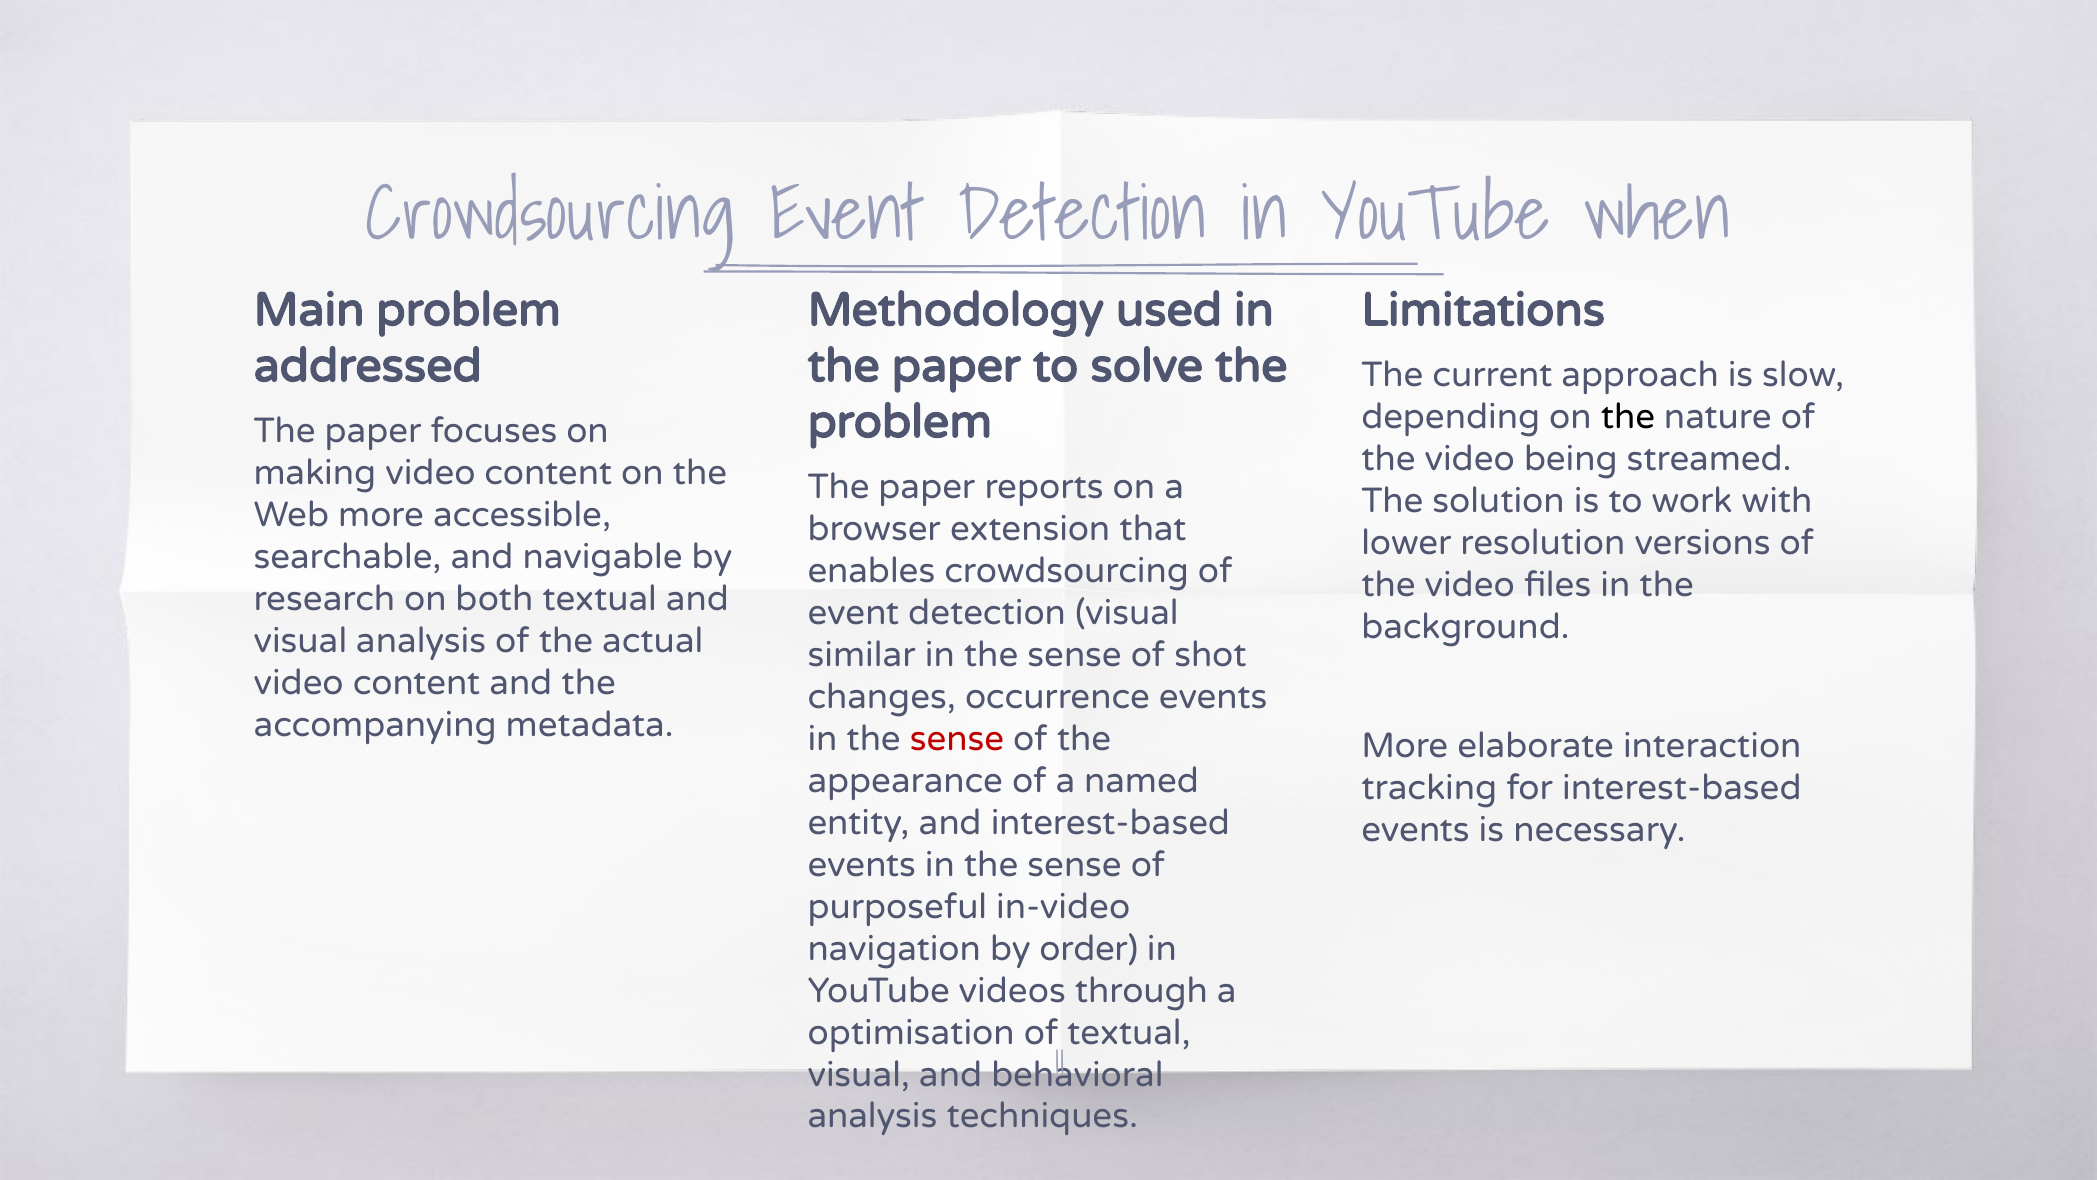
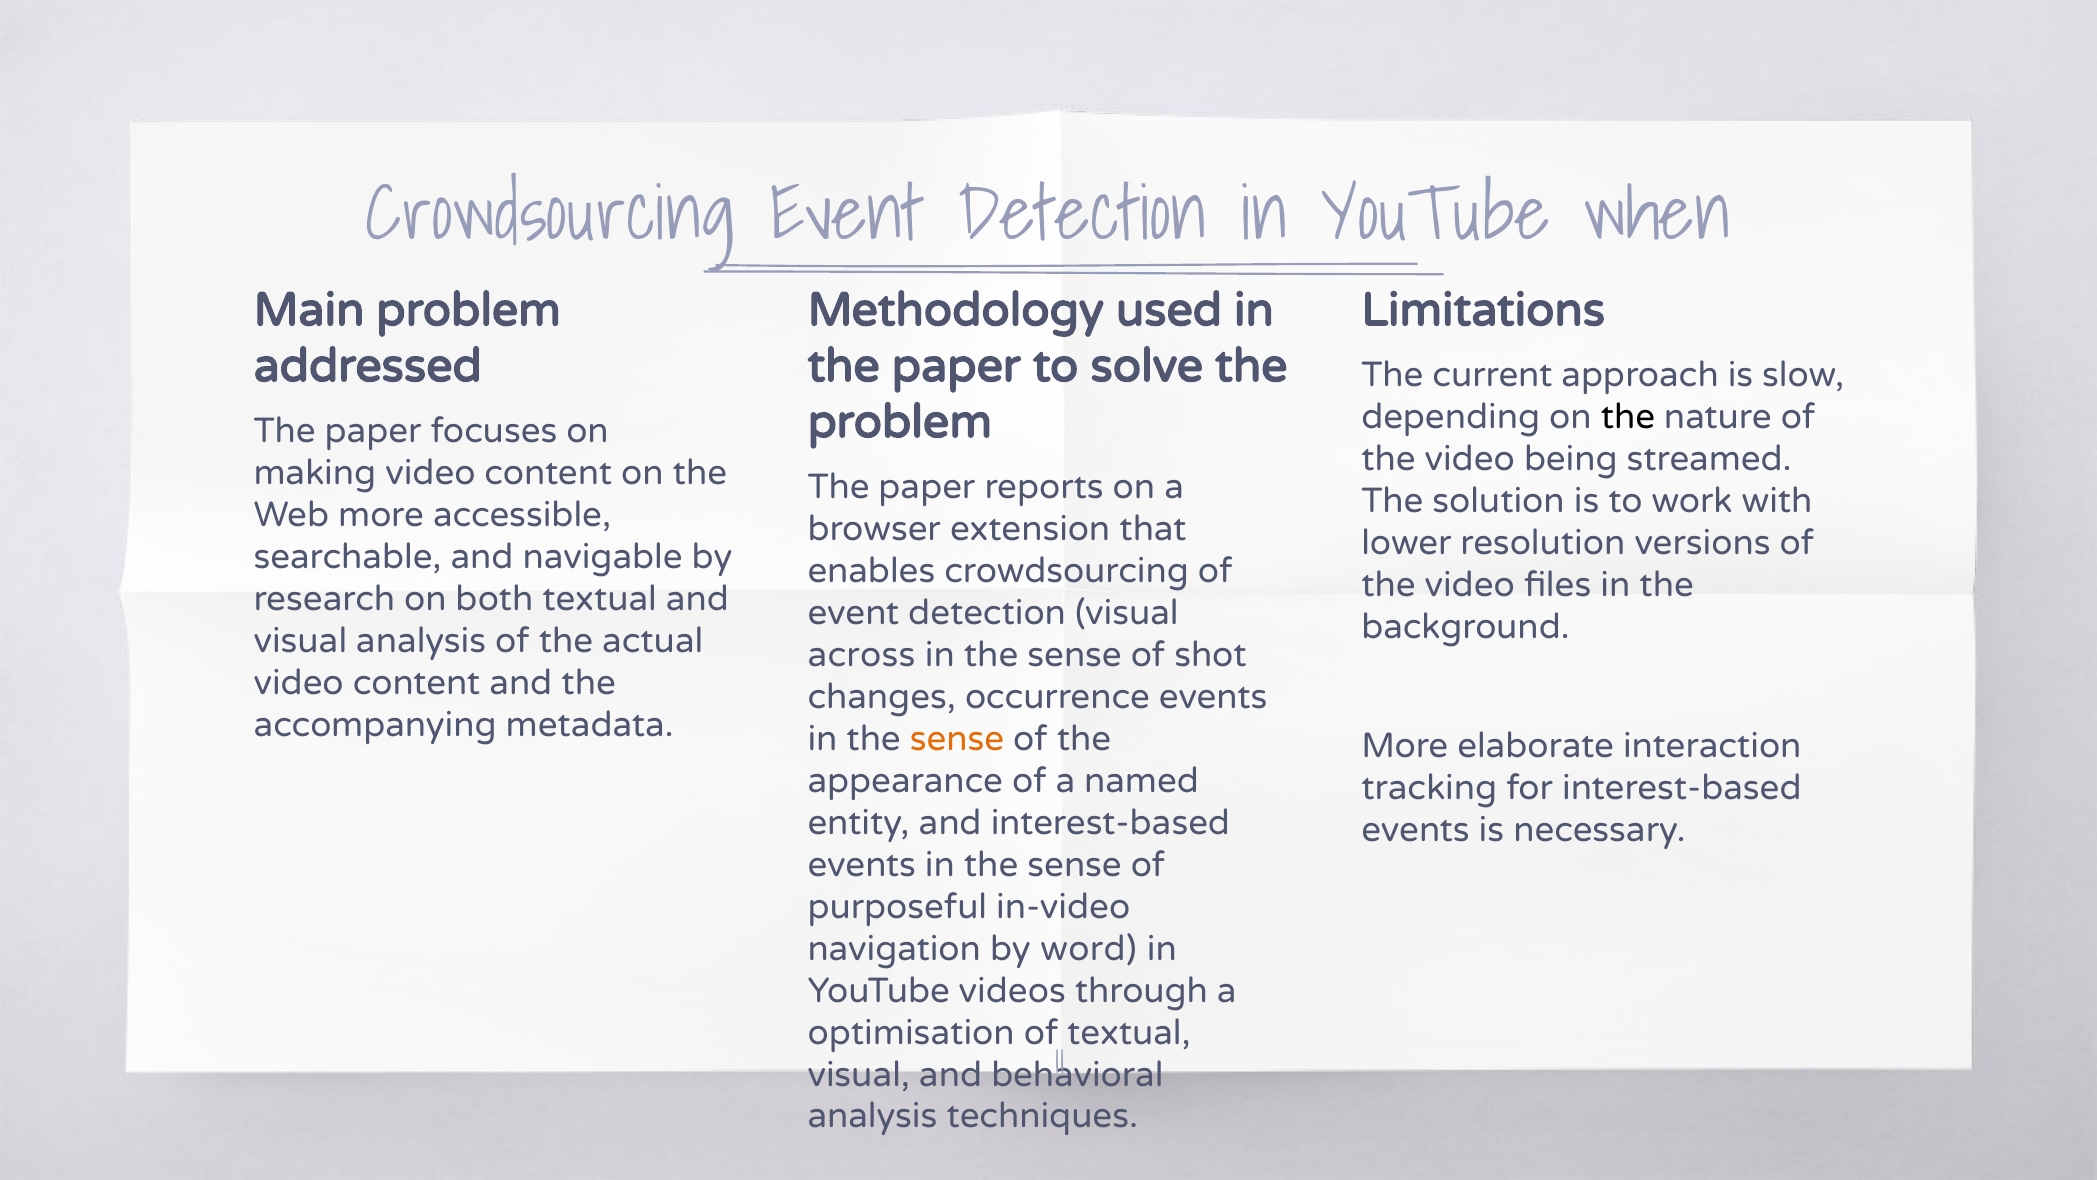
similar: similar -> across (862, 655)
sense colour: red -> orange (957, 739)
order: order -> word (1089, 948)
